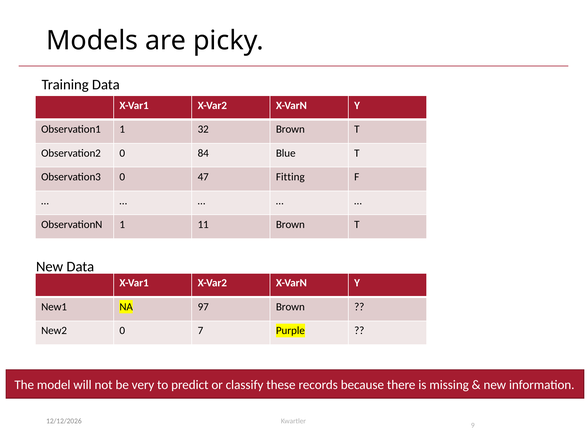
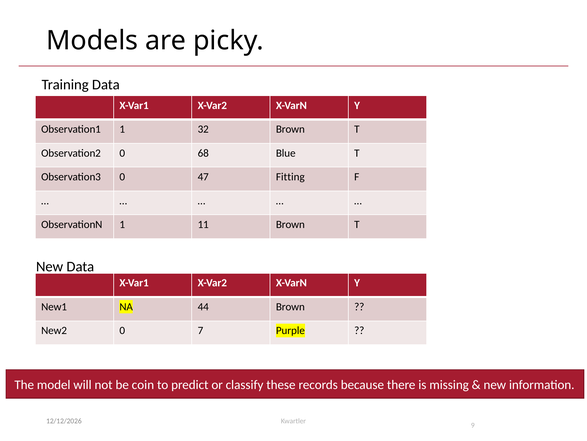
84: 84 -> 68 (203, 153)
97: 97 -> 44 (203, 306)
very: very -> coin (143, 384)
